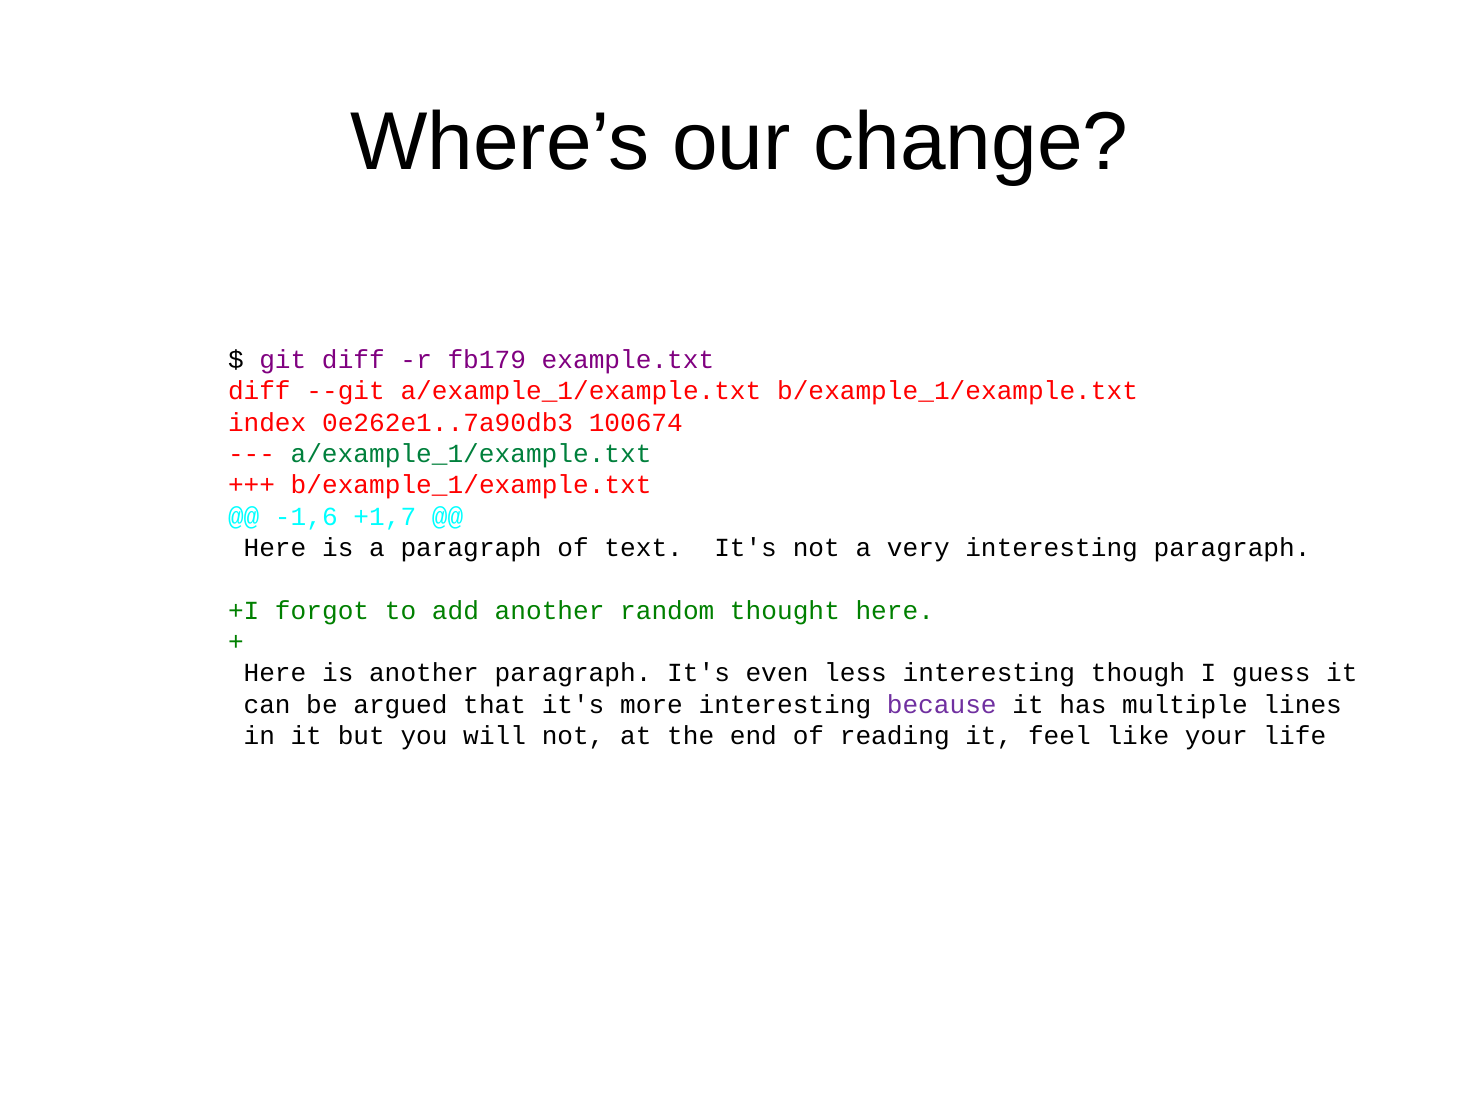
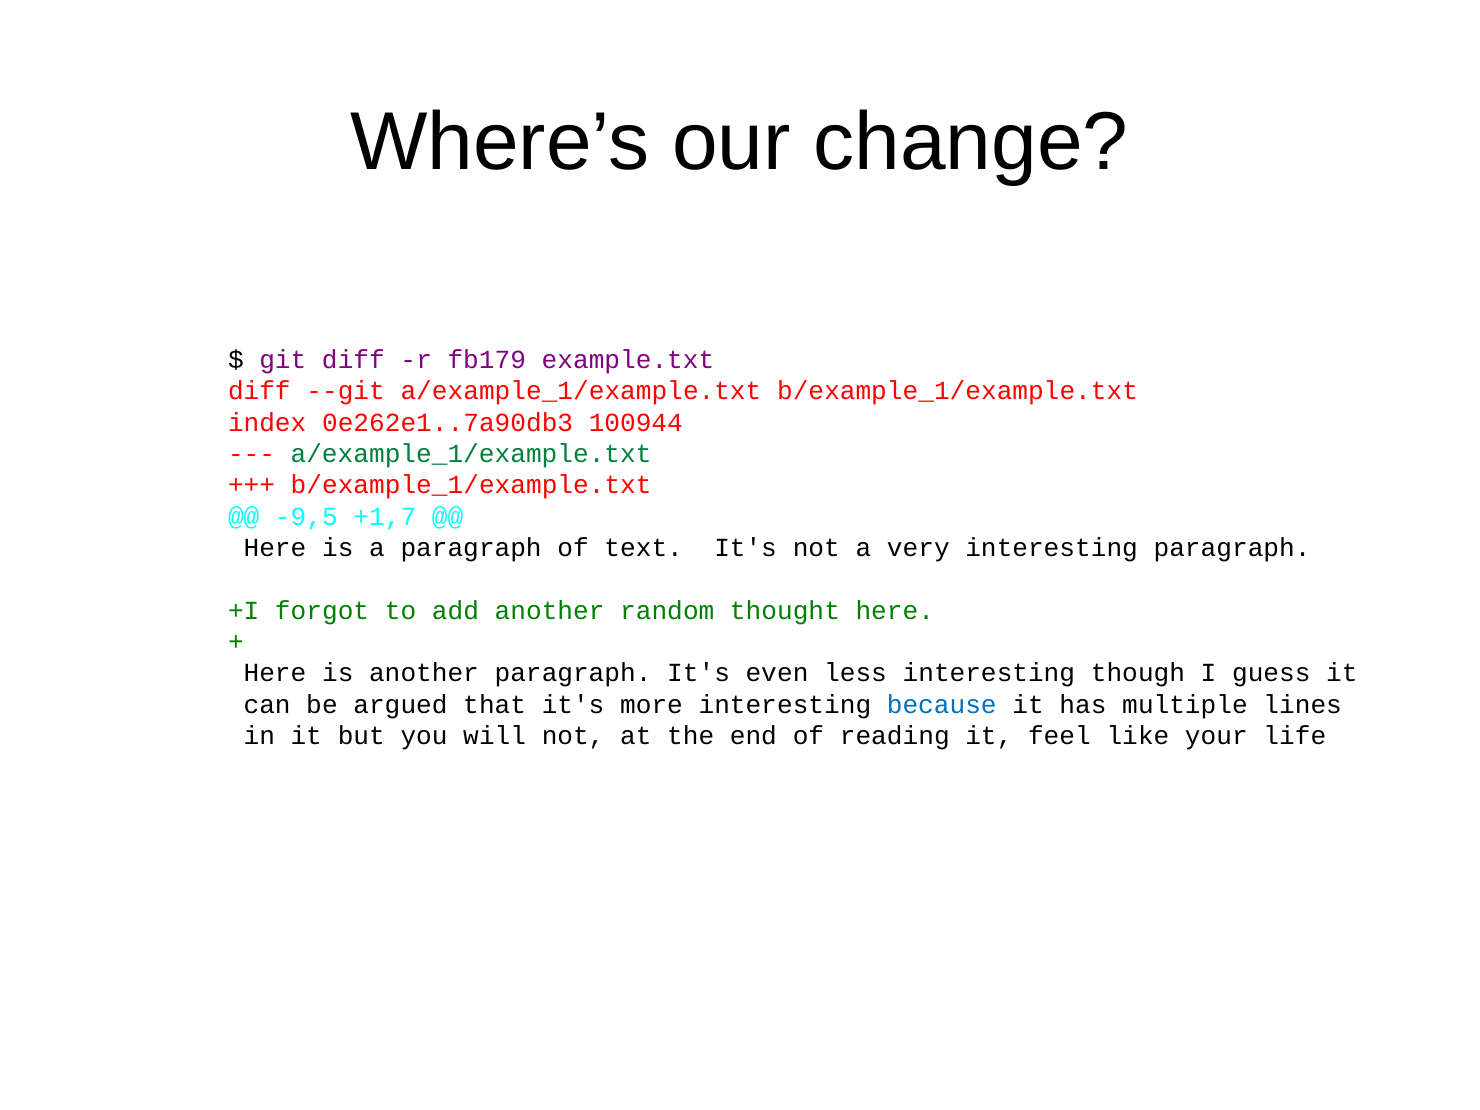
100674: 100674 -> 100944 (636, 422)
-1,6: -1,6 -> -9,5 (306, 516)
because colour: purple -> blue (942, 704)
